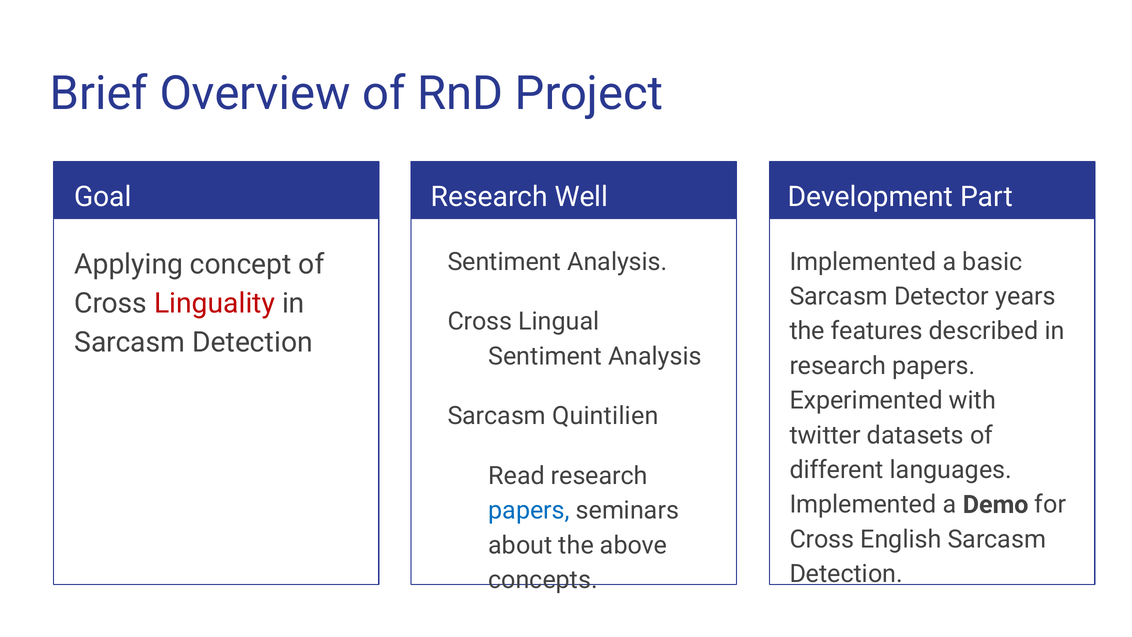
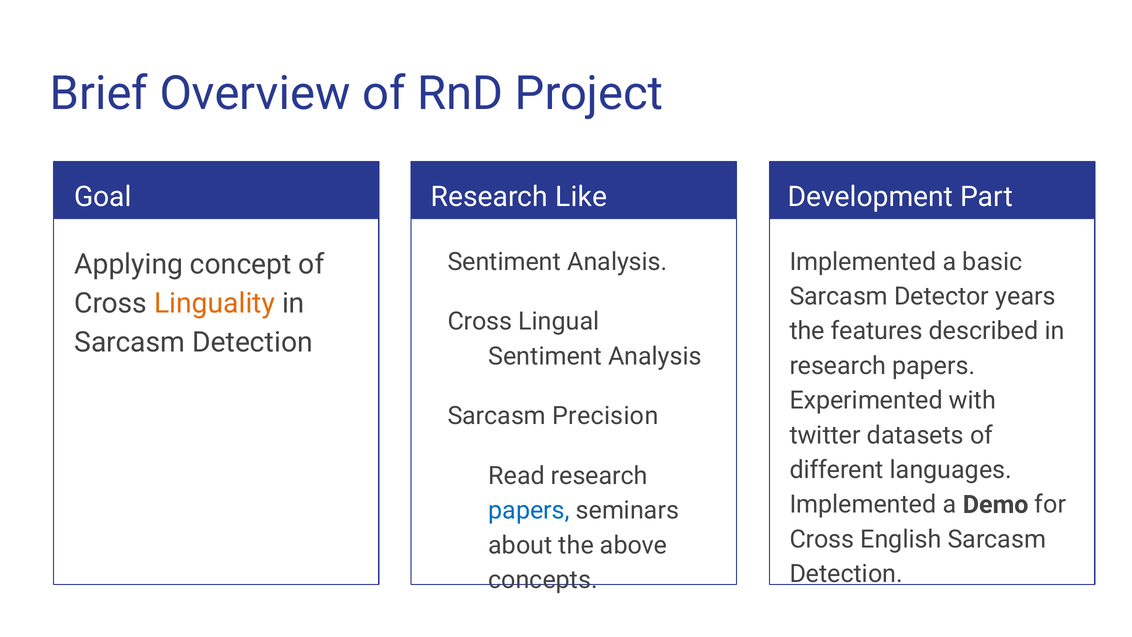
Well: Well -> Like (581, 197)
Linguality colour: red -> orange (215, 303)
Quintilien: Quintilien -> Precision (605, 416)
